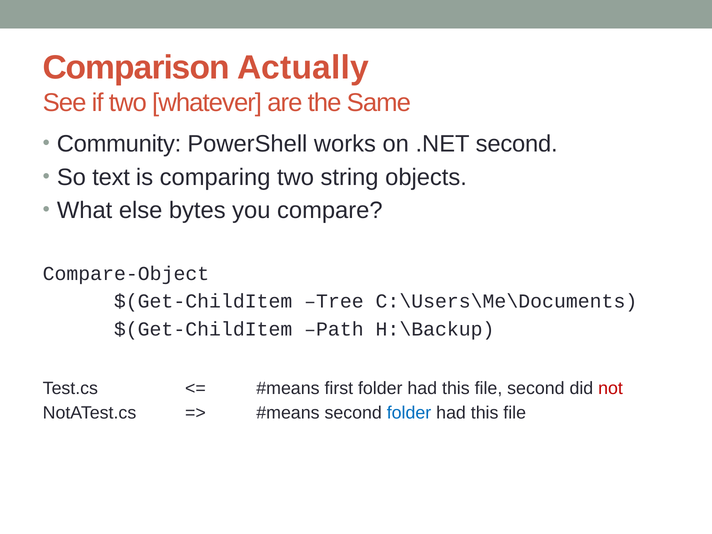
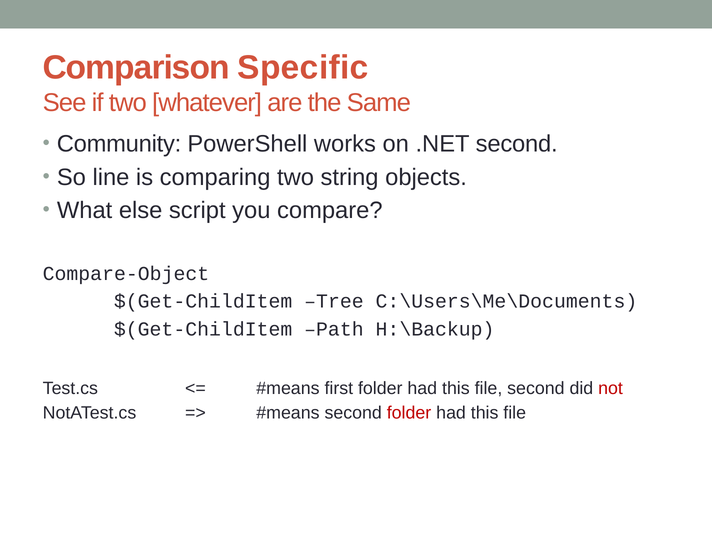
Actually: Actually -> Specific (303, 68)
text: text -> line (111, 177)
bytes: bytes -> script (197, 211)
folder colour: blue -> red (409, 413)
